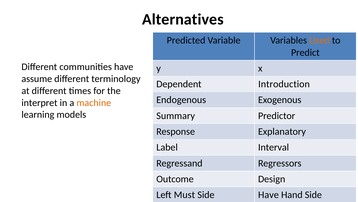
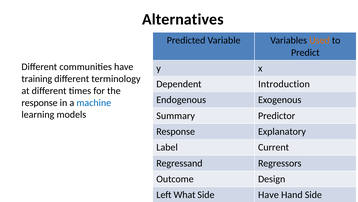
assume: assume -> training (37, 78)
interpret: interpret -> response (40, 102)
machine colour: orange -> blue (94, 102)
Interval: Interval -> Current (274, 147)
Must: Must -> What (185, 194)
